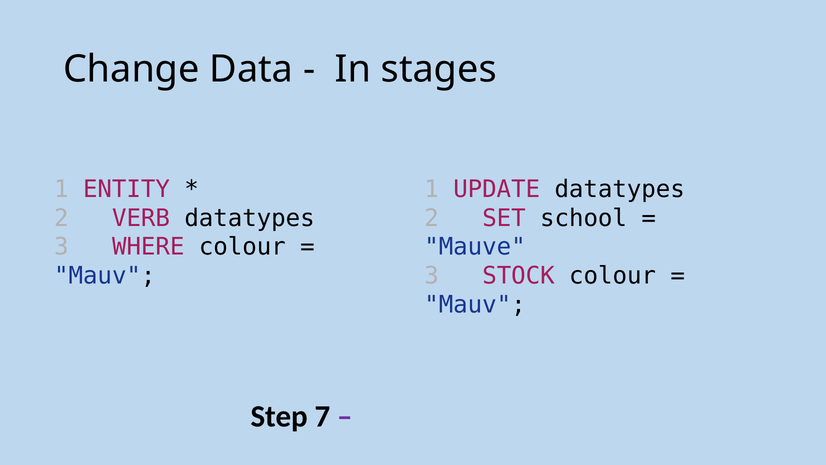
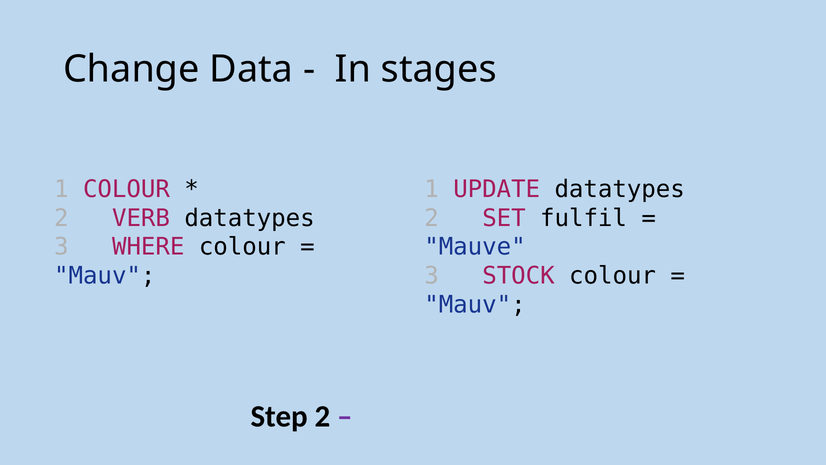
1 ENTITY: ENTITY -> COLOUR (126, 189)
school: school -> fulfil (584, 218)
Step 7: 7 -> 2 (323, 416)
